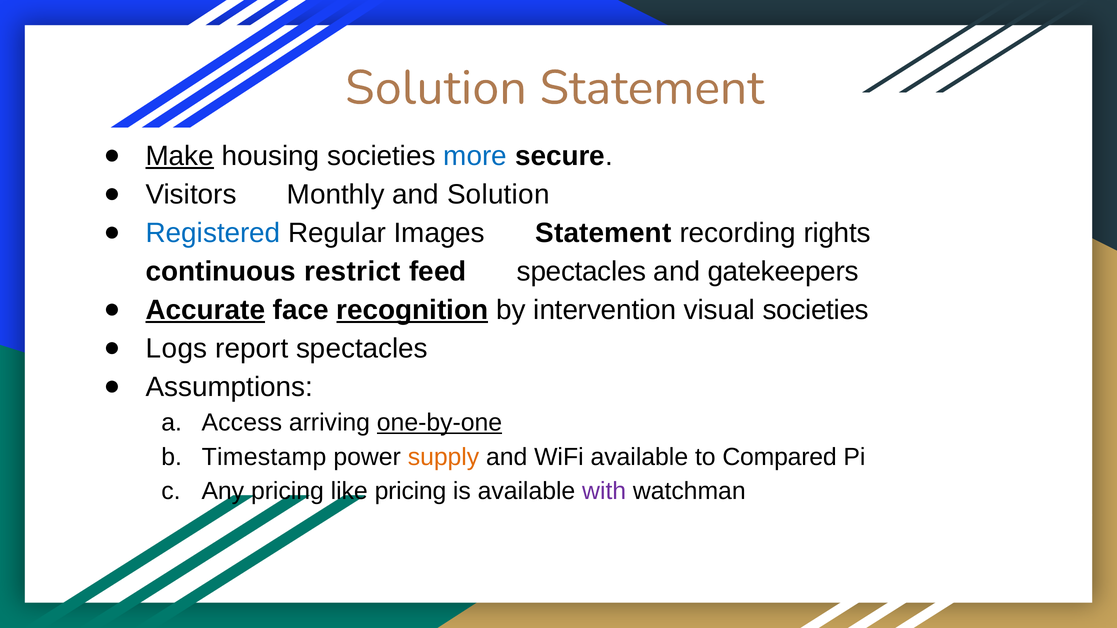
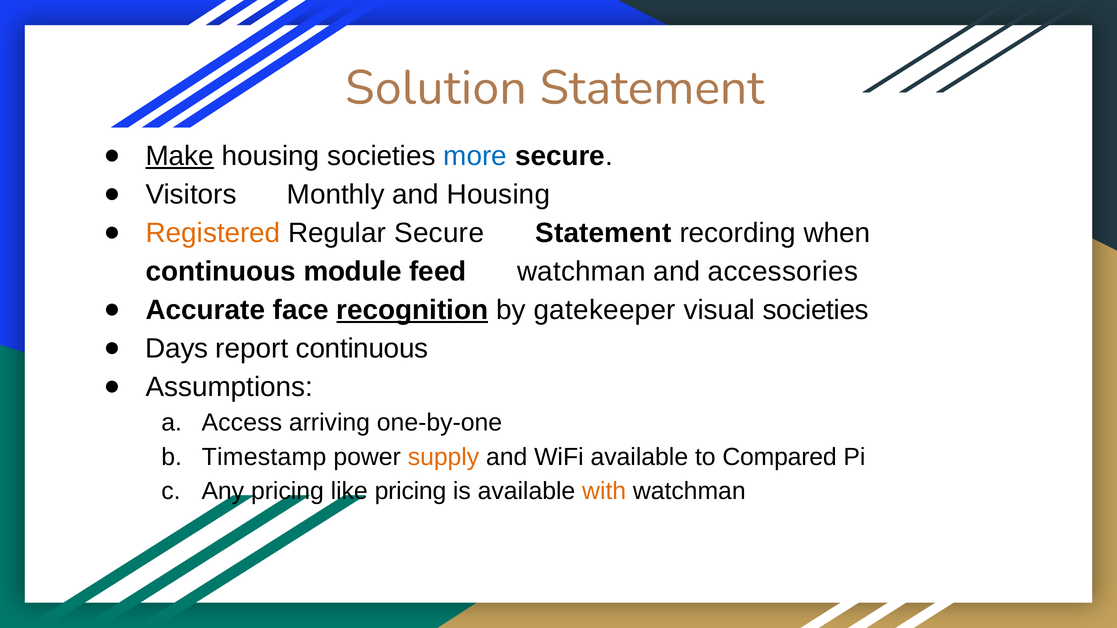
and Solution: Solution -> Housing (498, 195)
Registered colour: blue -> orange (213, 233)
Regular Images: Images -> Secure (439, 233)
rights: rights -> when (837, 233)
restrict: restrict -> module (353, 272)
feed spectacles: spectacles -> watchman (581, 272)
gatekeepers: gatekeepers -> accessories (783, 272)
Accurate underline: present -> none (205, 310)
intervention: intervention -> gatekeeper (605, 310)
Logs: Logs -> Days (177, 349)
report spectacles: spectacles -> continuous (362, 349)
one-by-one underline: present -> none (439, 423)
with colour: purple -> orange (604, 491)
